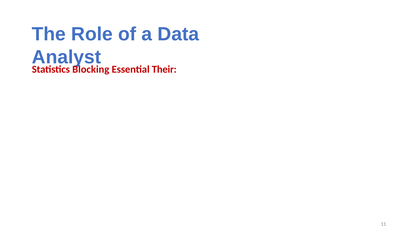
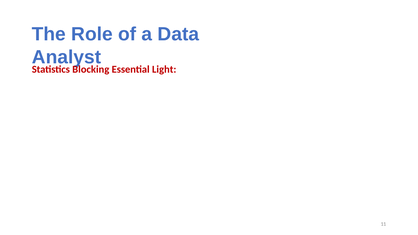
Their: Their -> Light (164, 70)
